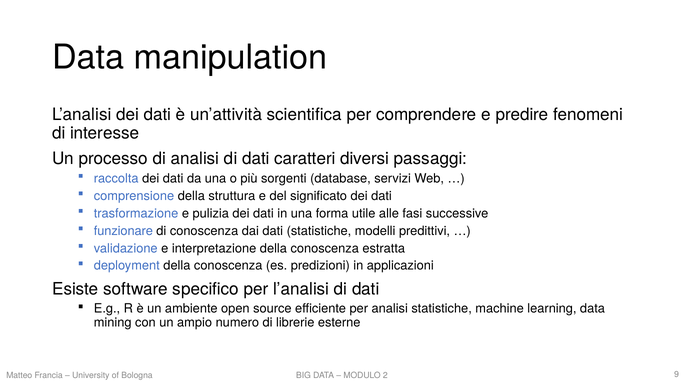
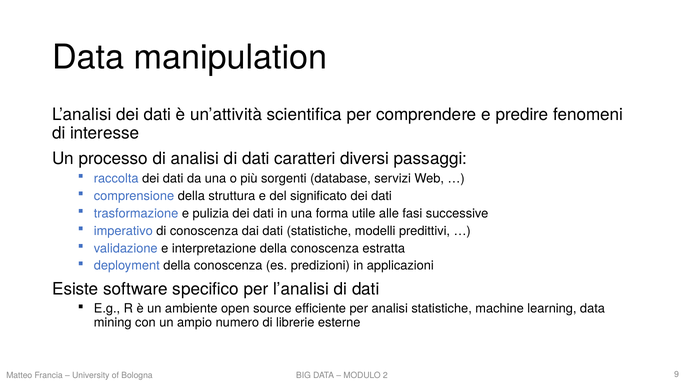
funzionare: funzionare -> imperativo (123, 231)
